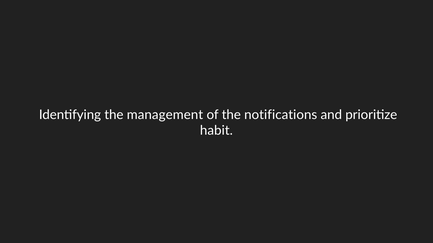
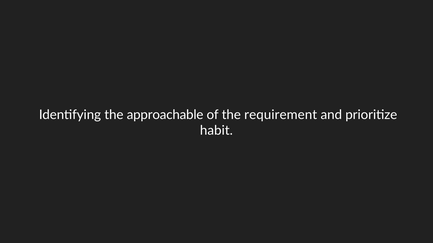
management: management -> approachable (165, 115)
notifications: notifications -> requirement (281, 115)
